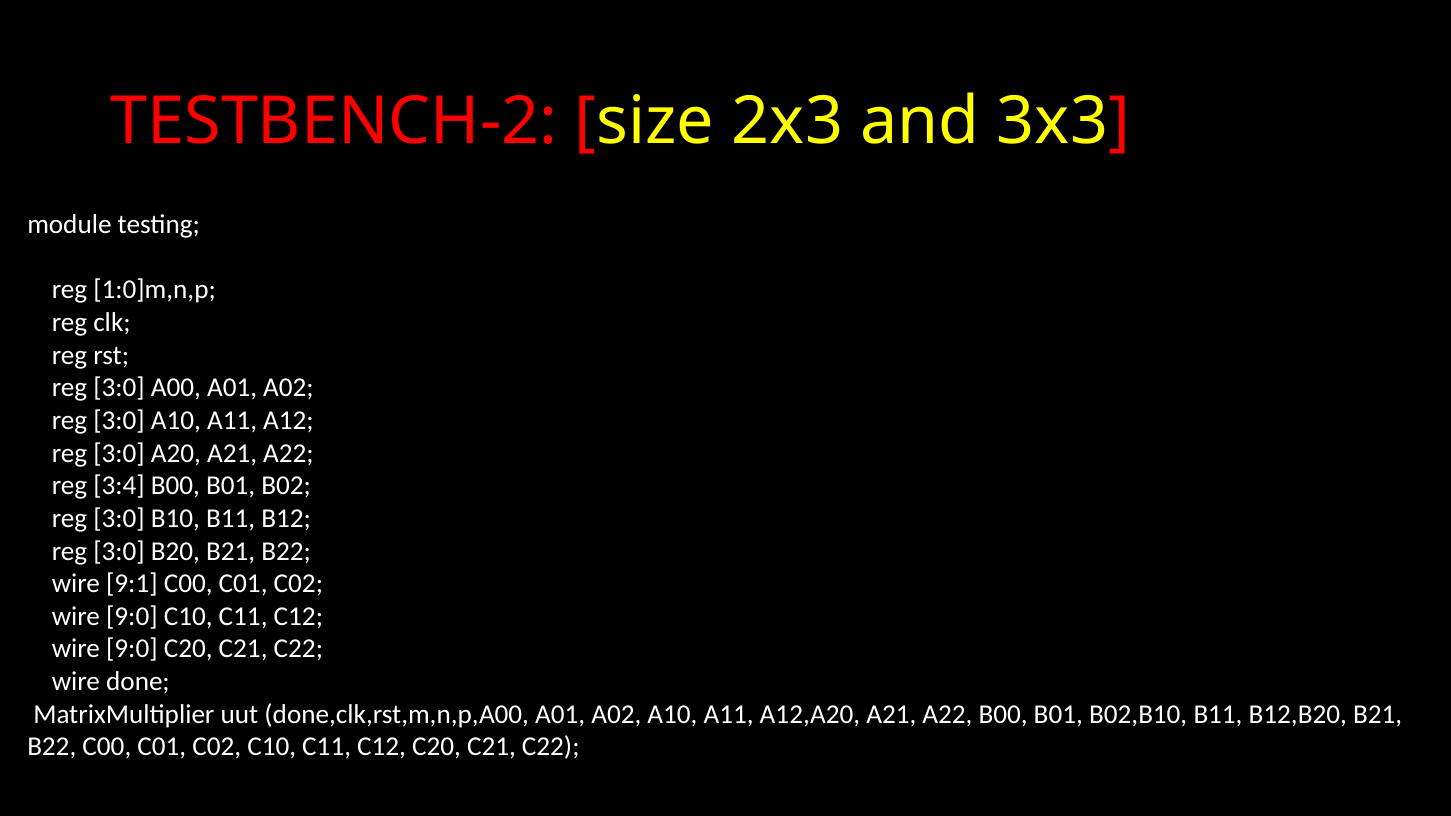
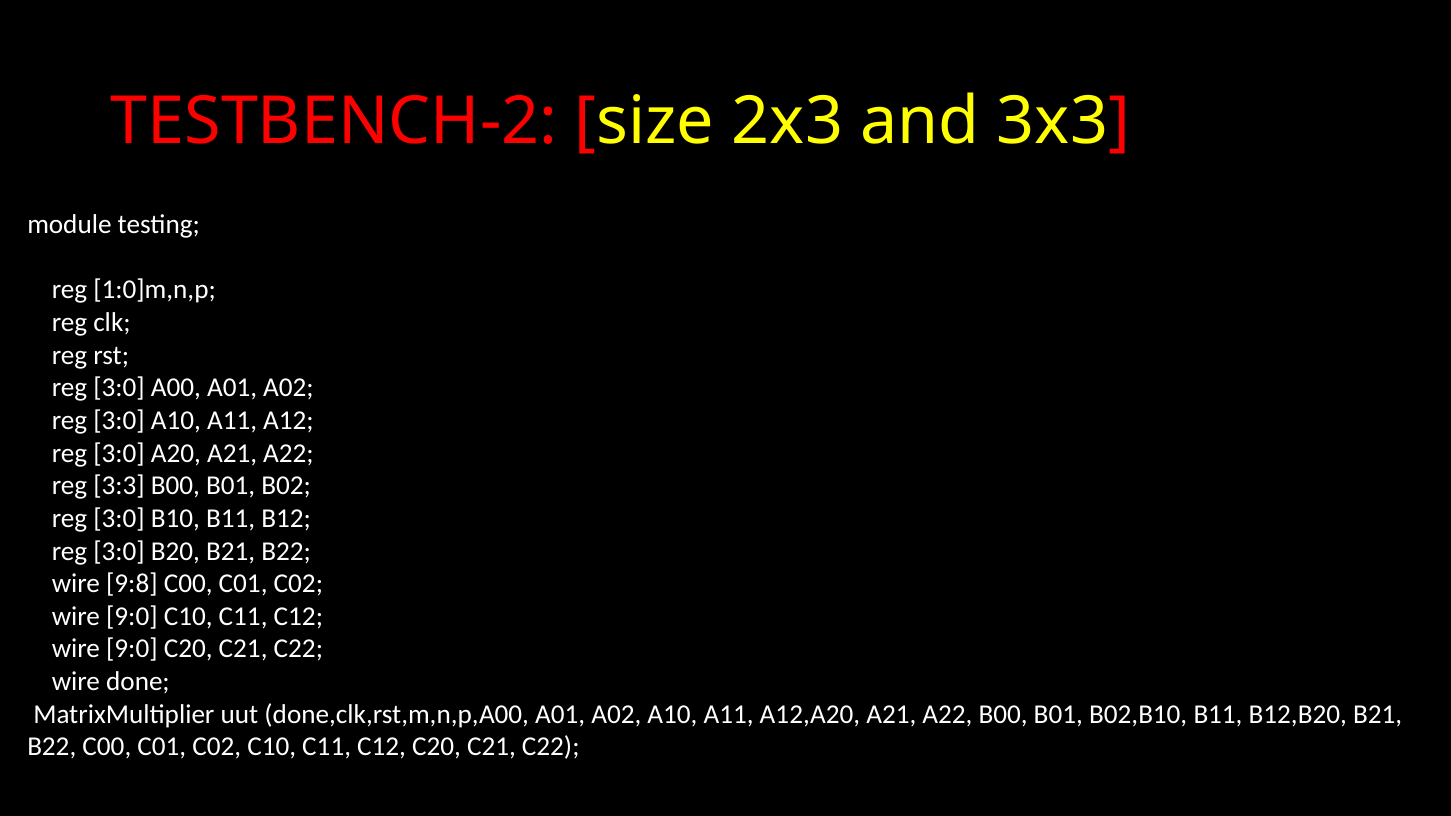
3:4: 3:4 -> 3:3 (119, 486)
9:1: 9:1 -> 9:8 (132, 584)
